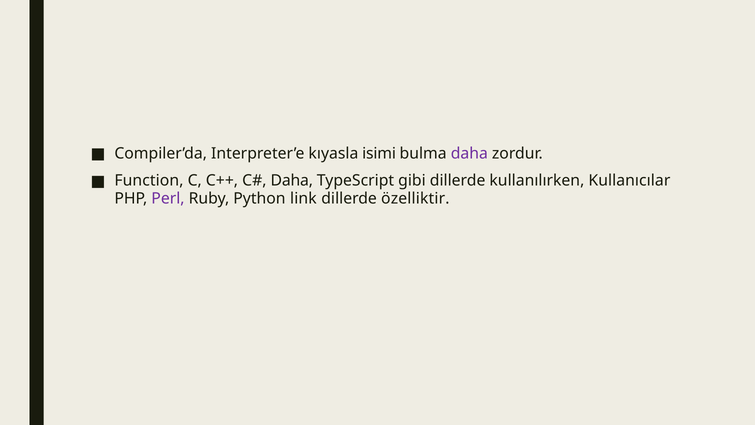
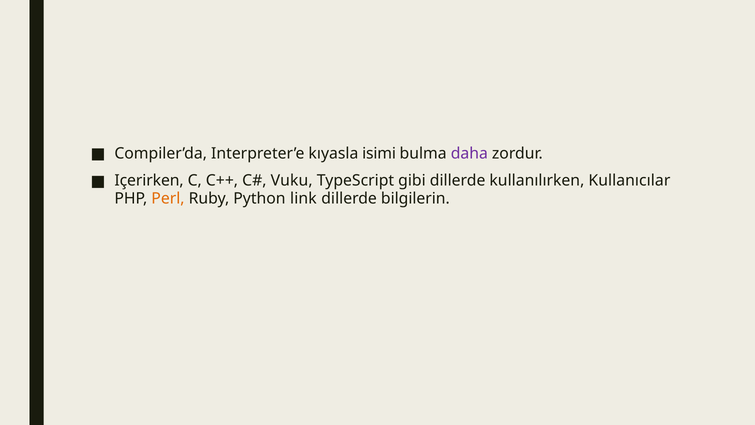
Function: Function -> Içerirken (149, 181)
Daha: Daha -> Vuku (292, 181)
Perl colour: purple -> orange (168, 198)
özelliktir: özelliktir -> bilgilerin (415, 198)
